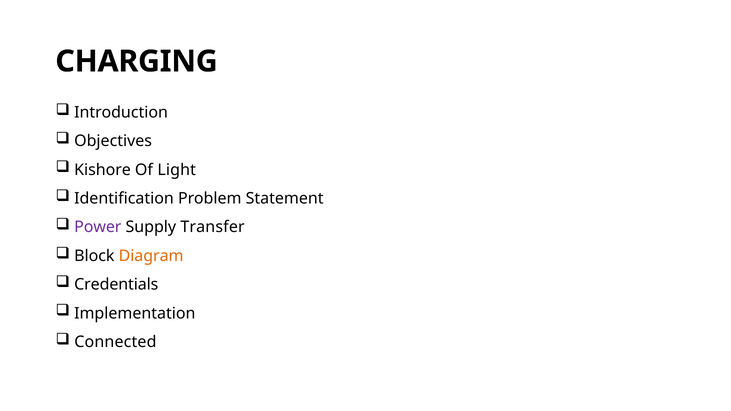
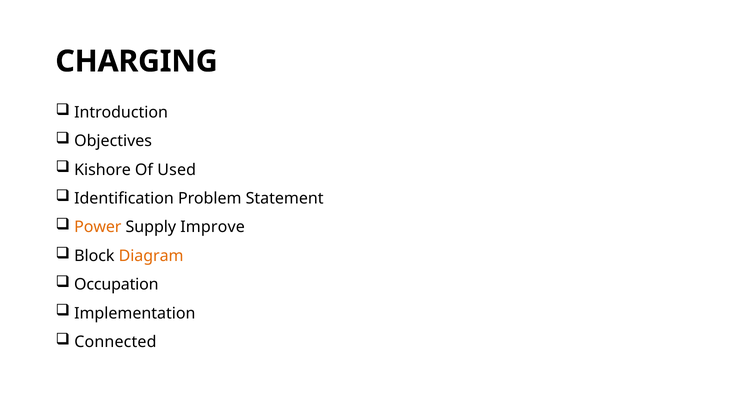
Light: Light -> Used (177, 170)
Power colour: purple -> orange (98, 227)
Transfer: Transfer -> Improve (213, 227)
Credentials: Credentials -> Occupation (116, 285)
